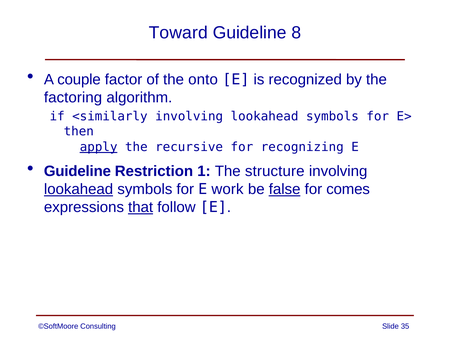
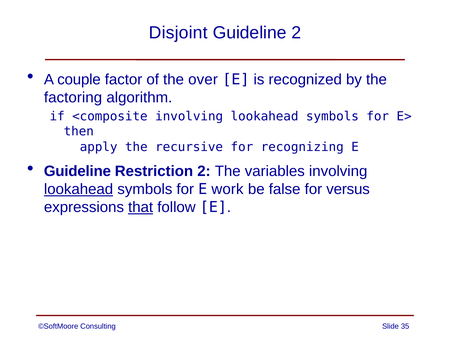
Toward: Toward -> Disjoint (178, 33)
Guideline 8: 8 -> 2 (296, 33)
onto: onto -> over (203, 79)
<similarly: <similarly -> <composite (110, 116)
apply underline: present -> none (99, 147)
Restriction 1: 1 -> 2 (204, 171)
structure: structure -> variables (275, 171)
false underline: present -> none (285, 189)
comes: comes -> versus (348, 189)
